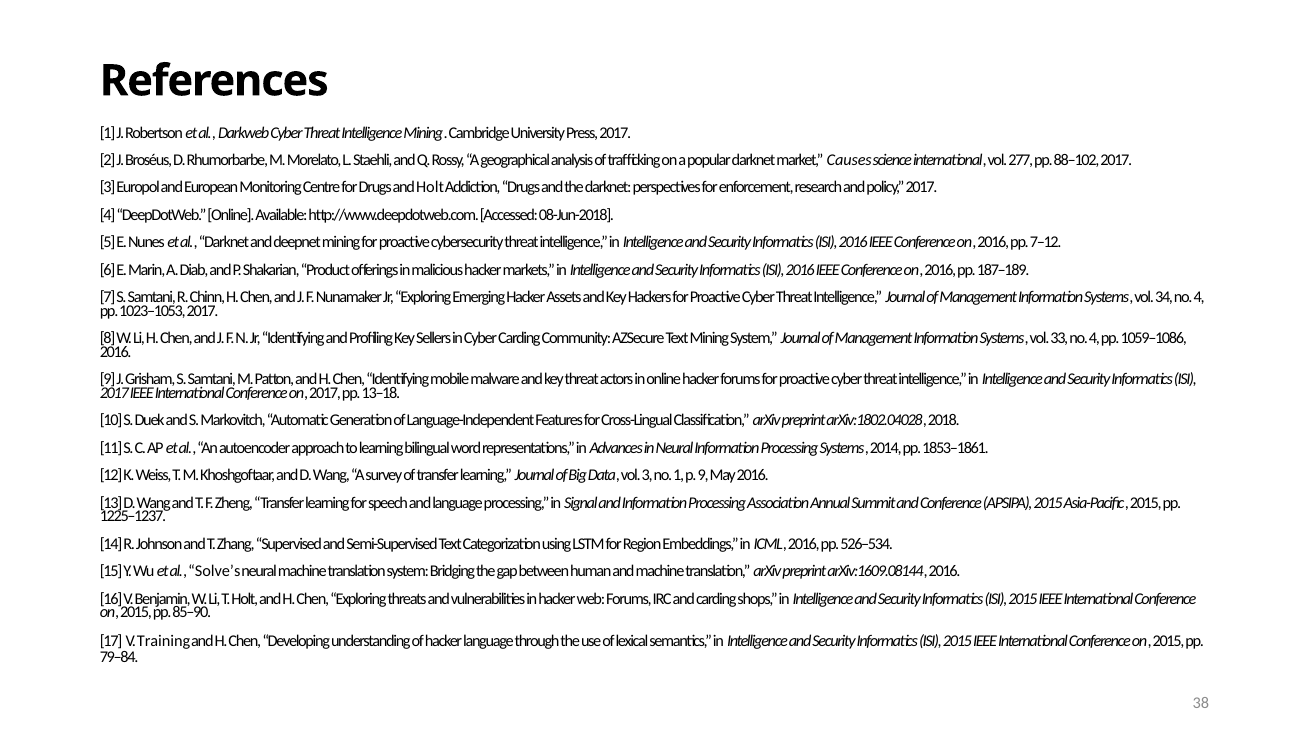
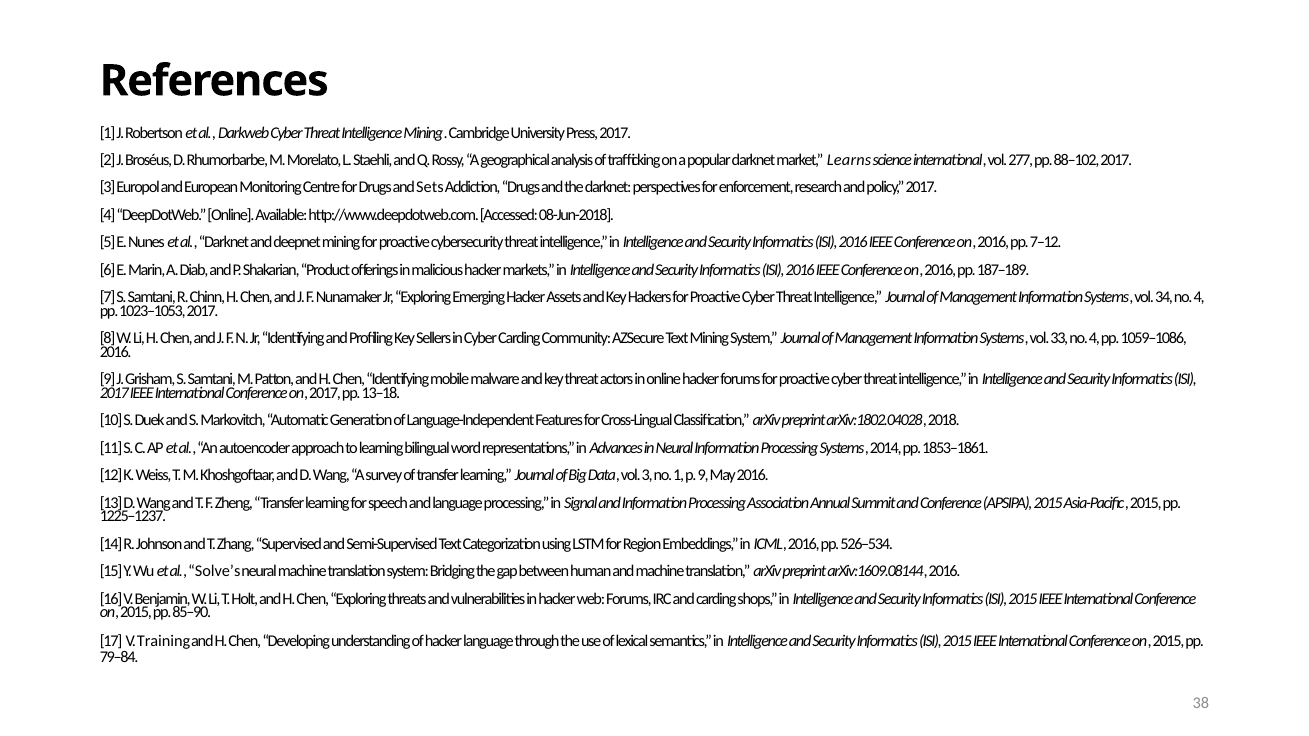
Causes: Causes -> Learns (849, 160)
and Holt: Holt -> Sets (430, 188)
